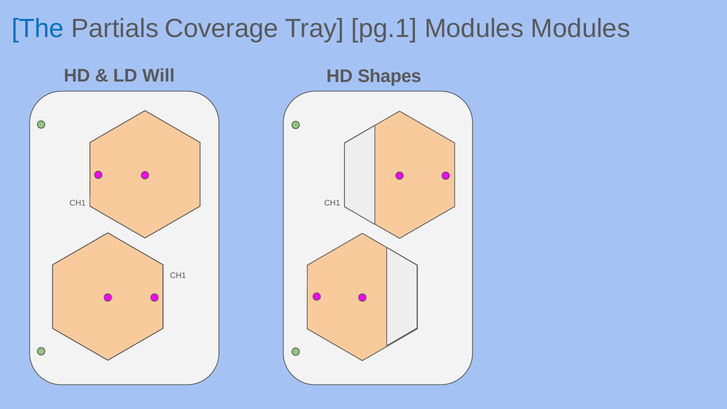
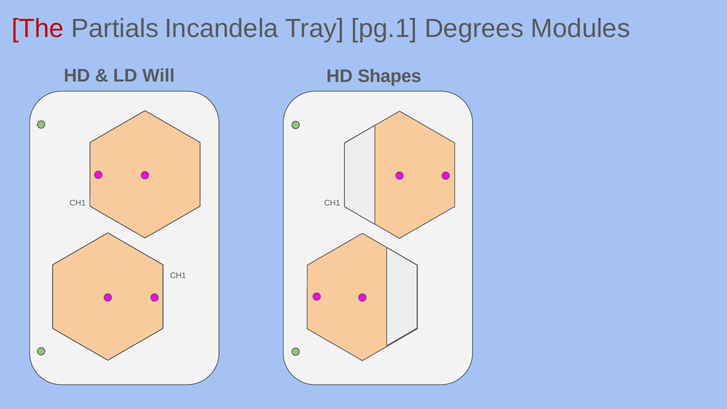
The colour: blue -> red (38, 29)
Coverage: Coverage -> Incandela (222, 29)
pg.1 Modules: Modules -> Degrees (474, 29)
